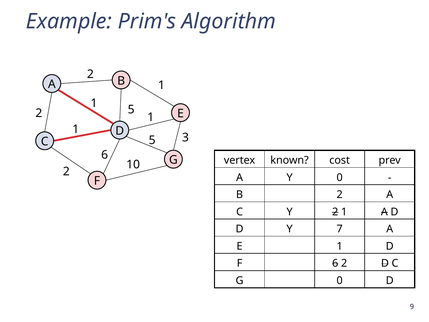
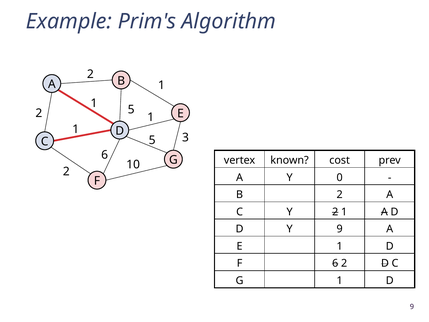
Y 7: 7 -> 9 (340, 229)
G 0: 0 -> 1 (340, 280)
